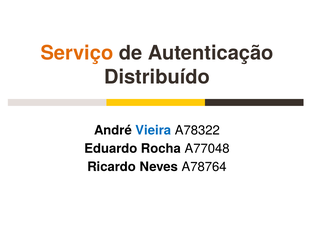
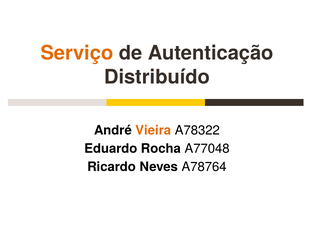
Vieira colour: blue -> orange (153, 131)
